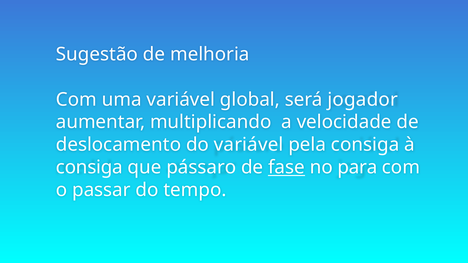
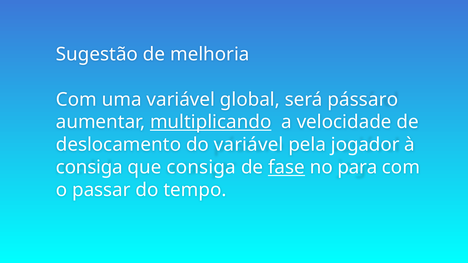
jogador: jogador -> pássaro (363, 100)
multiplicando underline: none -> present (211, 122)
pela consiga: consiga -> jogador (365, 145)
que pássaro: pássaro -> consiga (201, 167)
